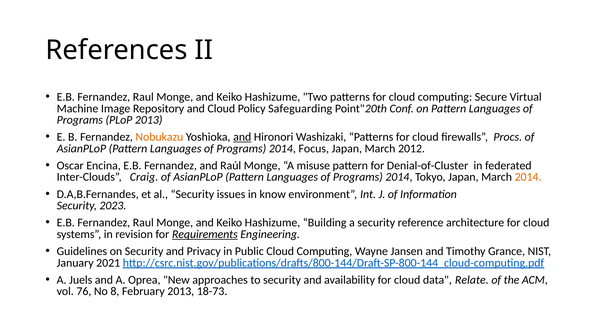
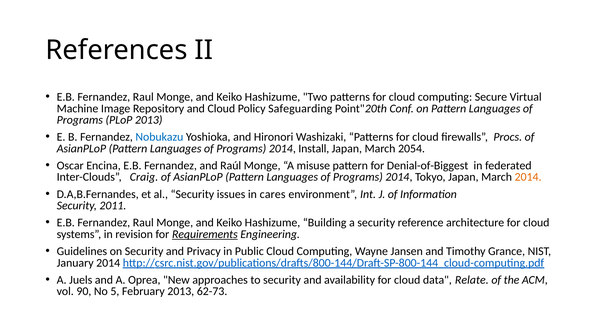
Nobukazu colour: orange -> blue (159, 137)
and underline: present -> none (242, 137)
Focus: Focus -> Install (314, 148)
2012: 2012 -> 2054 (412, 148)
Denial-of-Cluster: Denial-of-Cluster -> Denial-of-Biggest (428, 165)
know: know -> cares (273, 194)
2023: 2023 -> 2011 (113, 205)
January 2021: 2021 -> 2014 (108, 263)
76: 76 -> 90 (84, 291)
8: 8 -> 5 (115, 291)
18-73: 18-73 -> 62-73 (212, 291)
